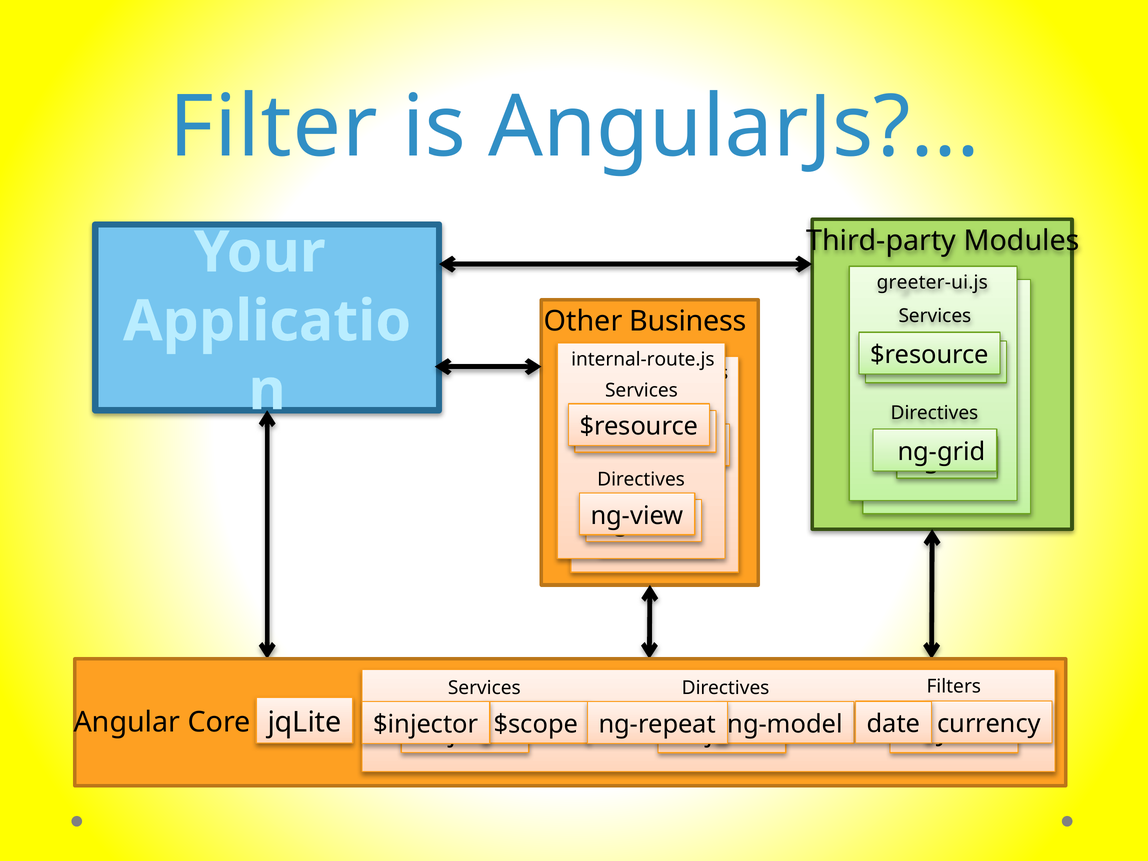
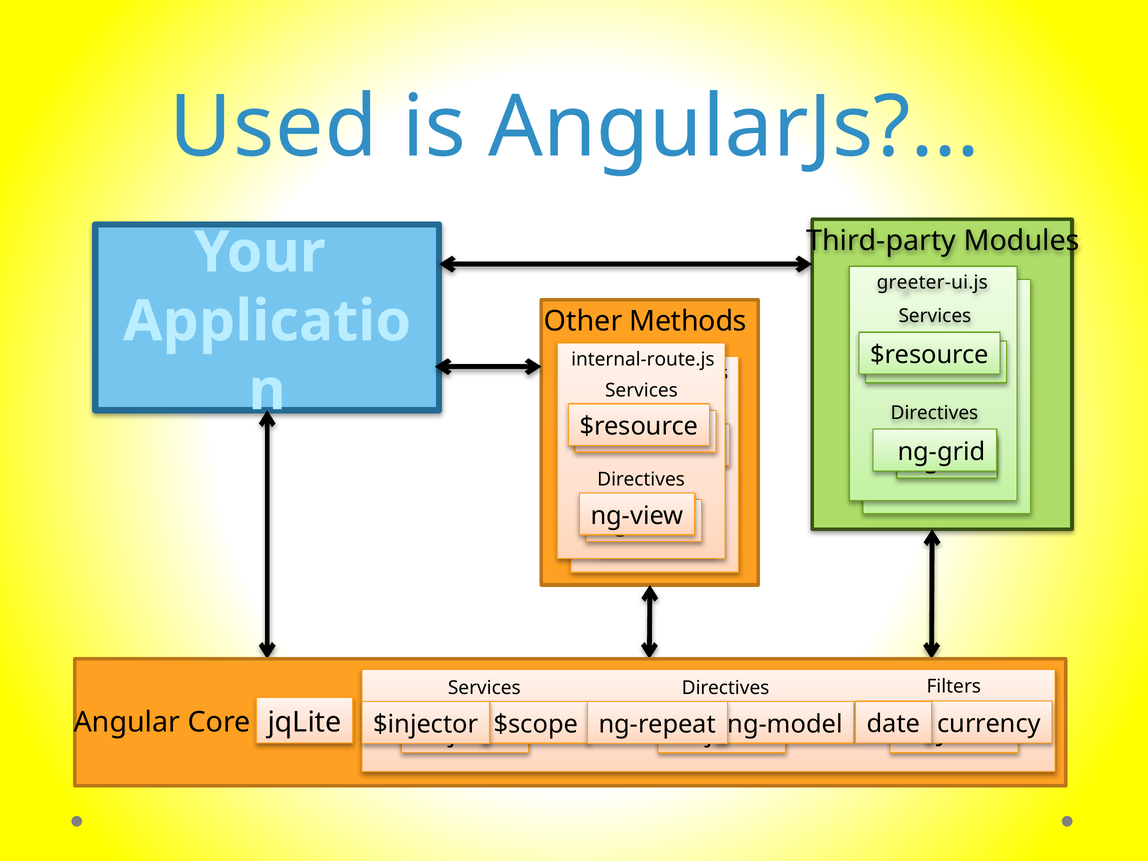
Filter: Filter -> Used (273, 127)
Business: Business -> Methods (688, 322)
